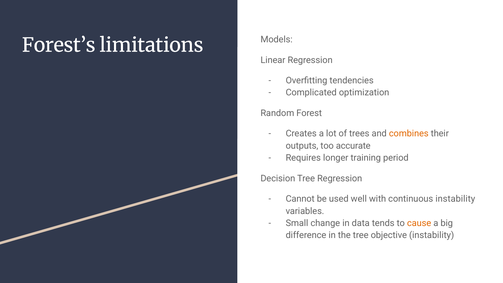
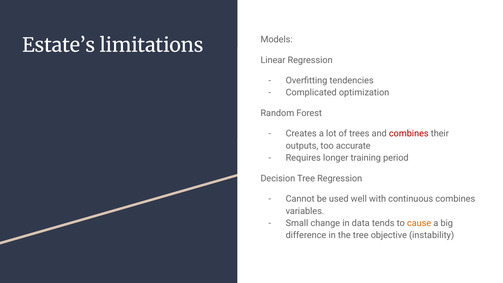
Forest’s: Forest’s -> Estate’s (59, 45)
combines colour: orange -> red (409, 134)
continuous instability: instability -> combines (455, 199)
